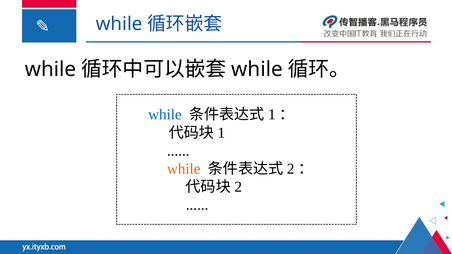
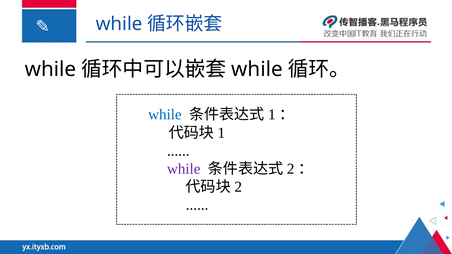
while colour: orange -> purple (184, 169)
